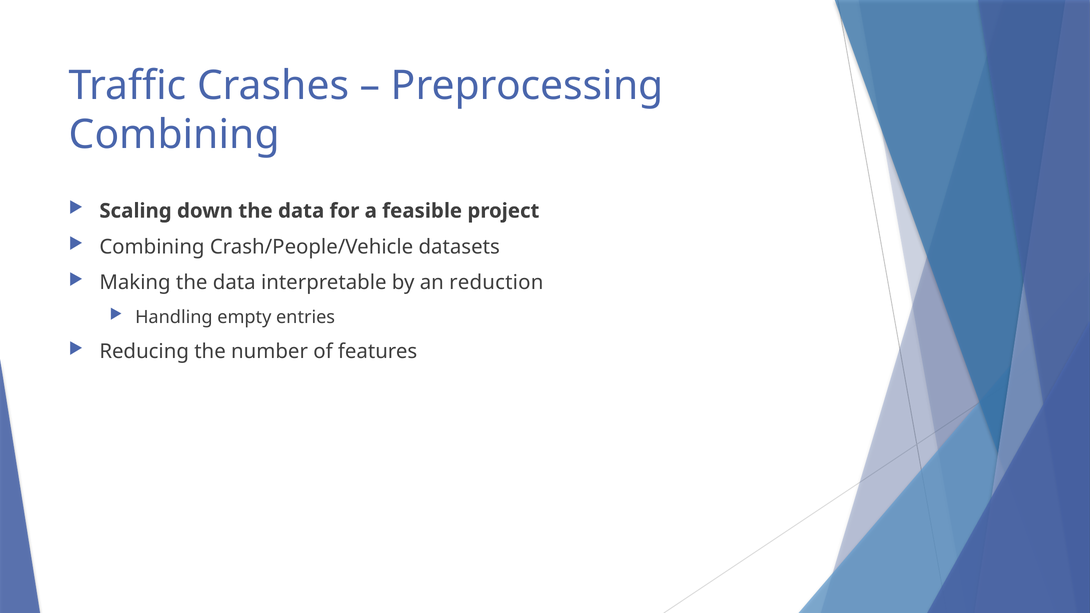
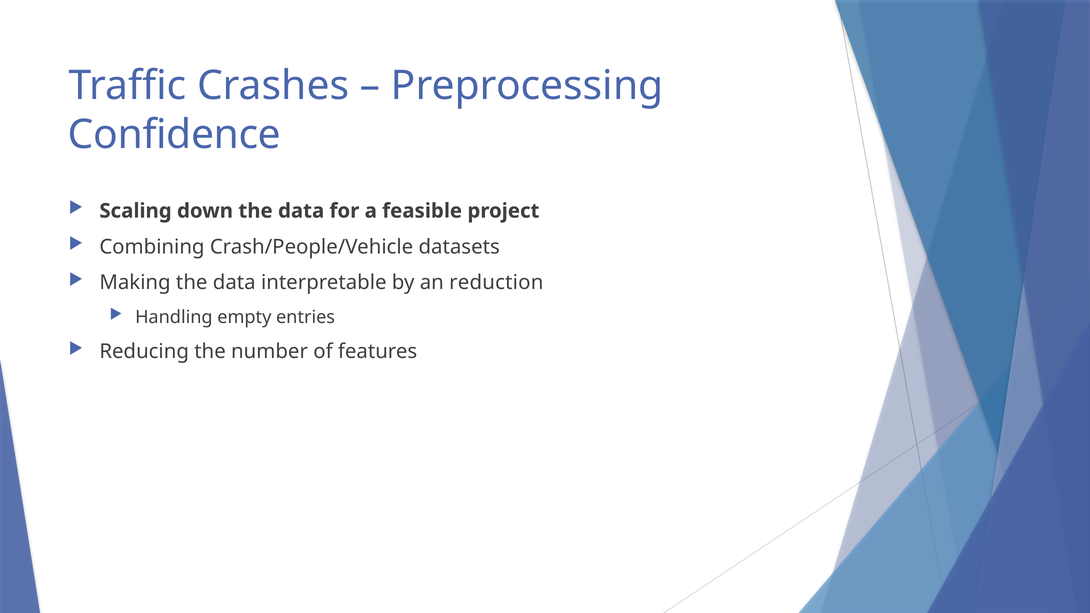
Combining: Combining -> Confidence (174, 135)
